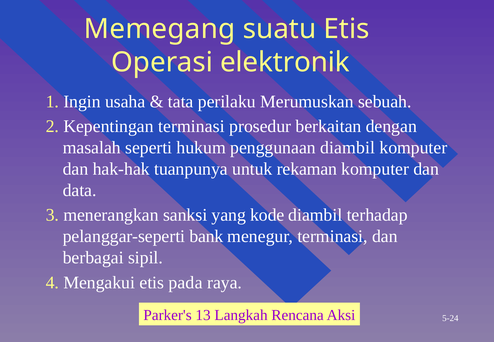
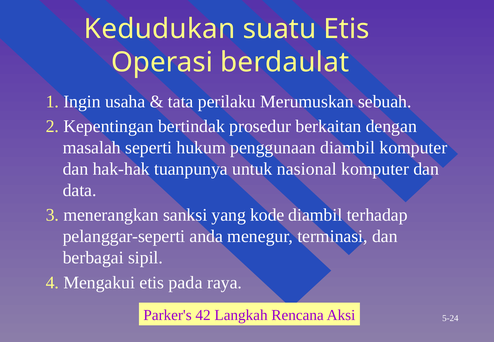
Memegang: Memegang -> Kedudukan (160, 29)
elektronik: elektronik -> berdaulat (285, 62)
Kepentingan terminasi: terminasi -> bertindak (191, 126)
rekaman: rekaman -> nasional (307, 169)
bank: bank -> anda (206, 236)
13: 13 -> 42 (203, 315)
